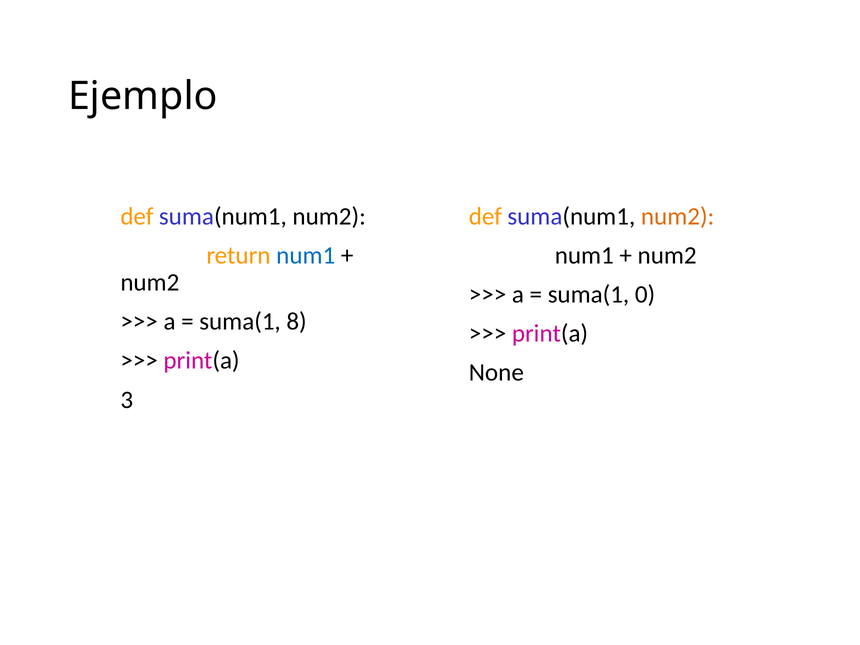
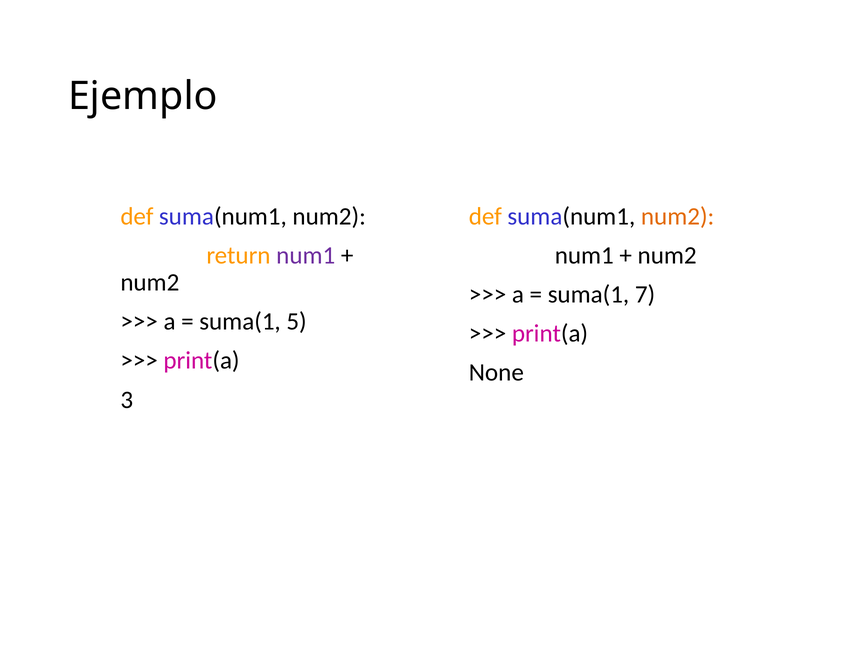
num1 colour: blue -> purple (306, 256)
0: 0 -> 7 (645, 295)
8: 8 -> 5 (297, 322)
